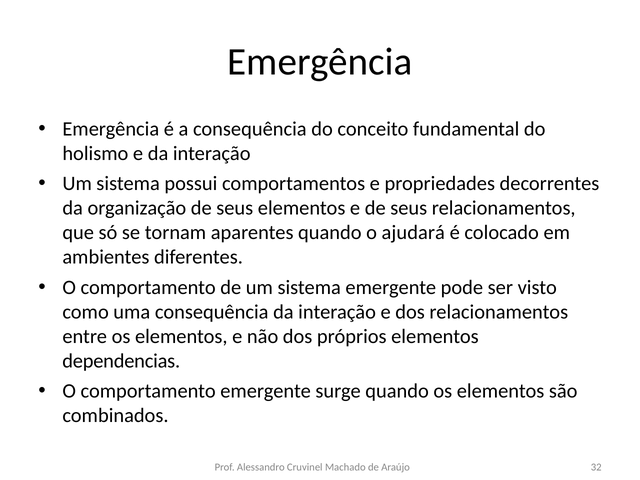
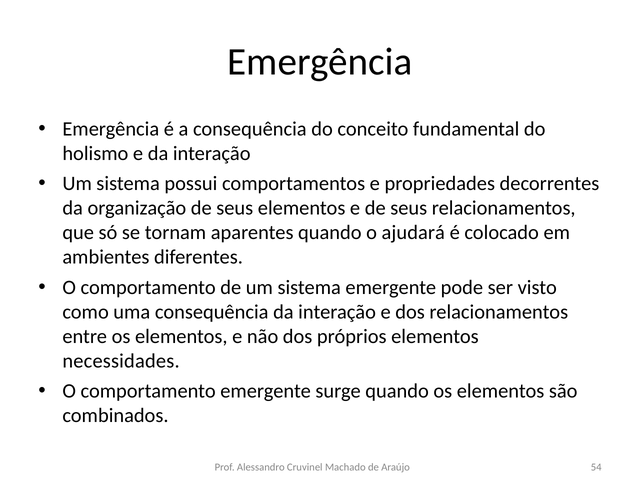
dependencias: dependencias -> necessidades (121, 361)
32: 32 -> 54 (596, 467)
